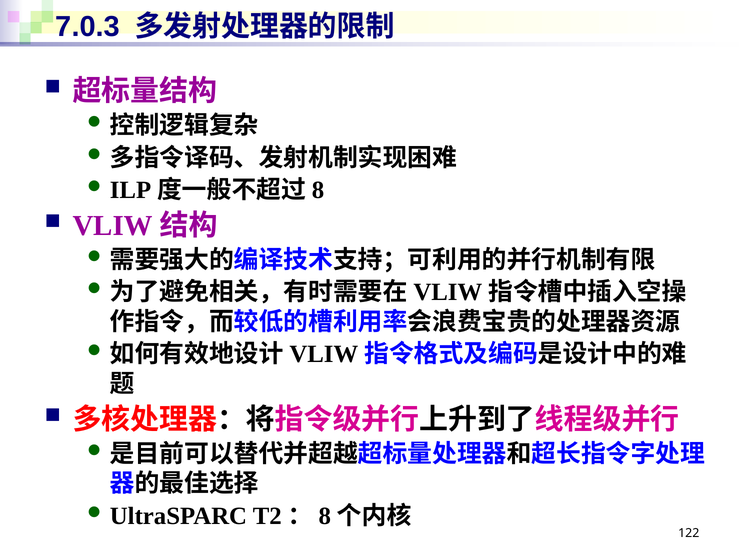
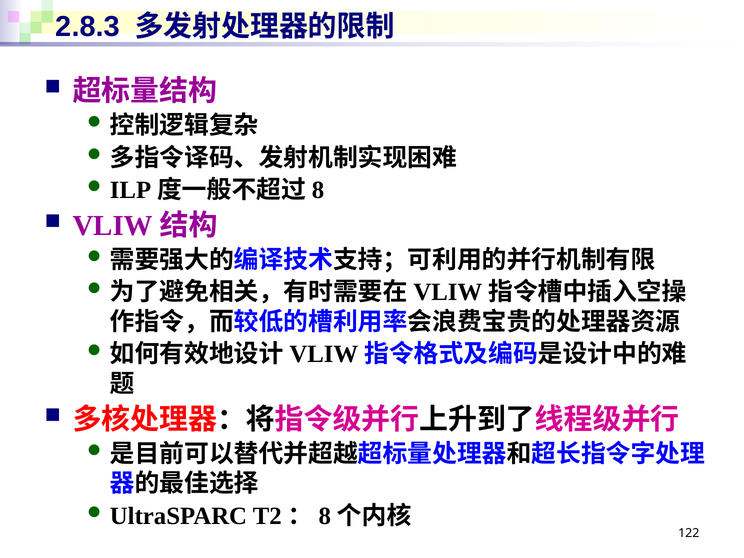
7.0.3: 7.0.3 -> 2.8.3 (88, 27)
